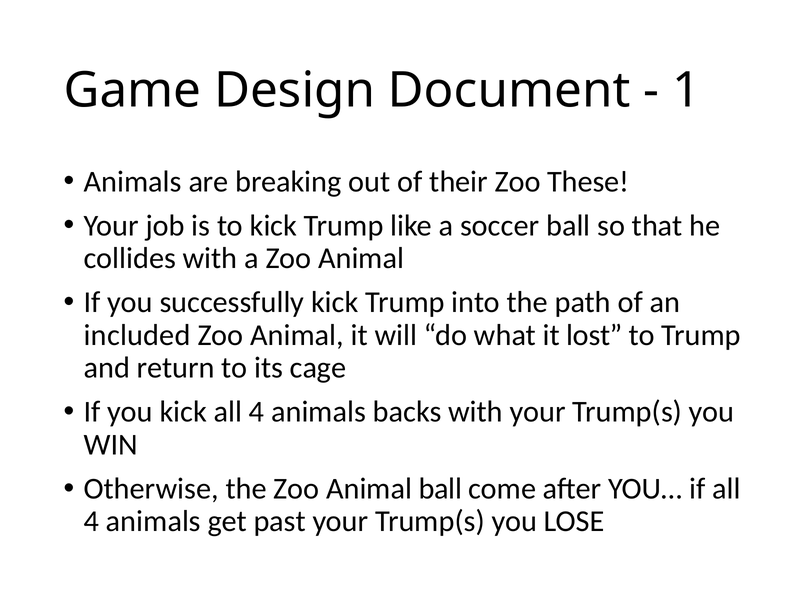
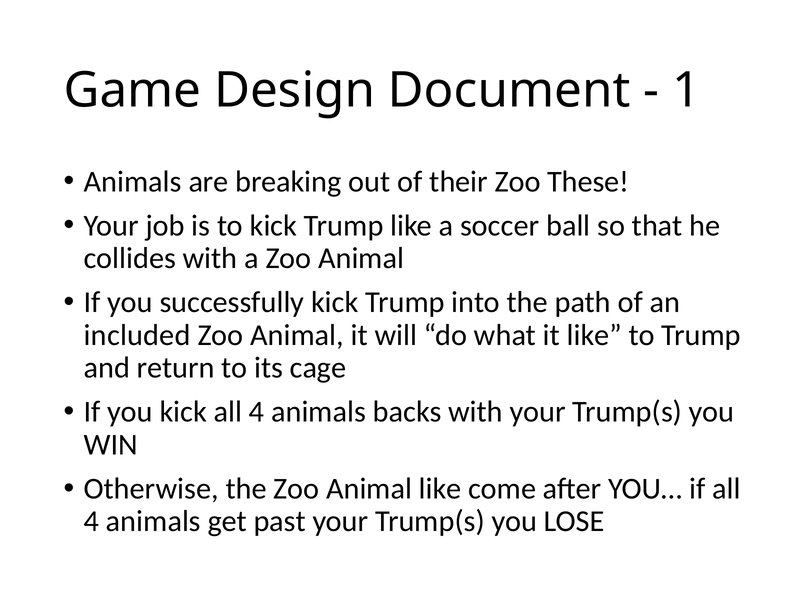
it lost: lost -> like (594, 335)
Animal ball: ball -> like (440, 489)
